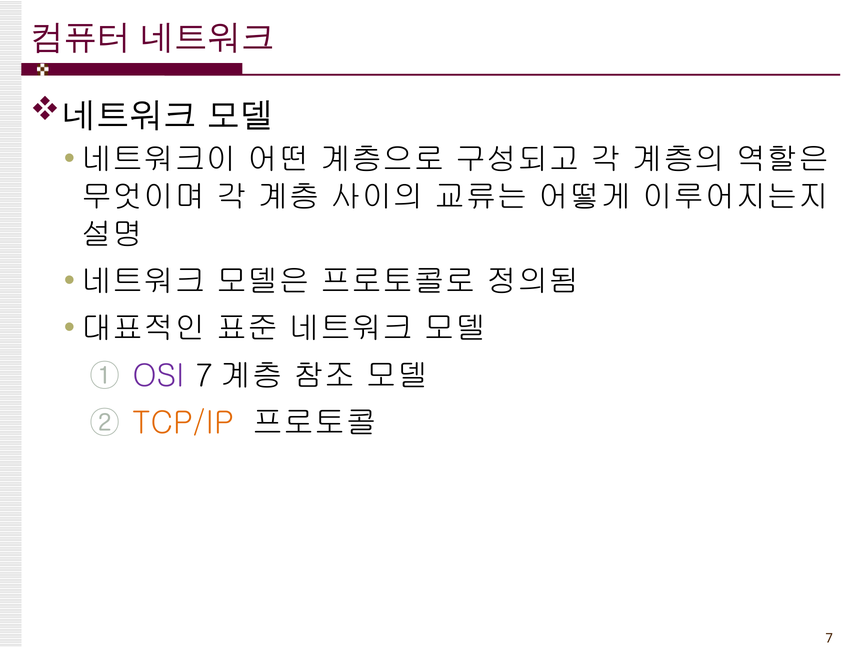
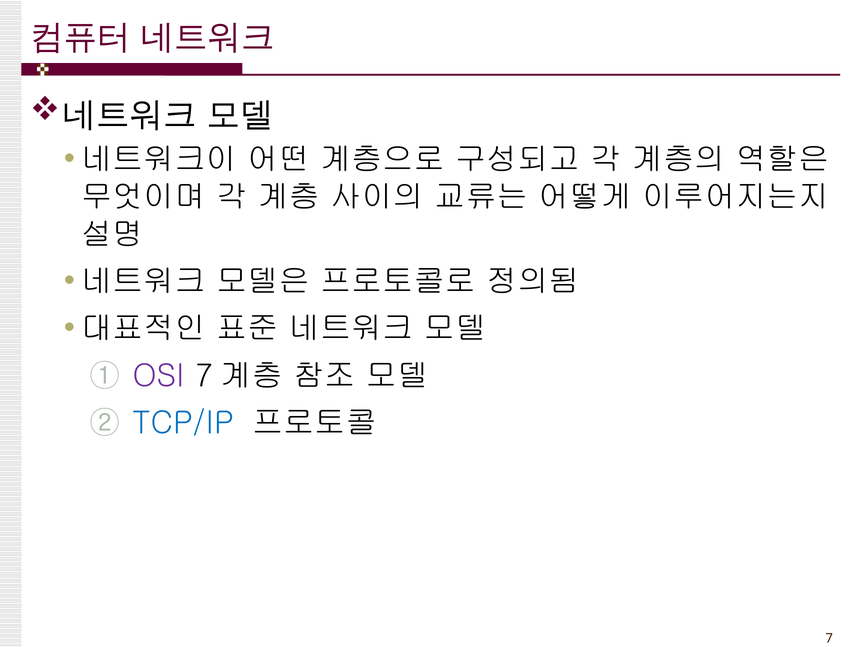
TCP/IP colour: orange -> blue (183, 423)
